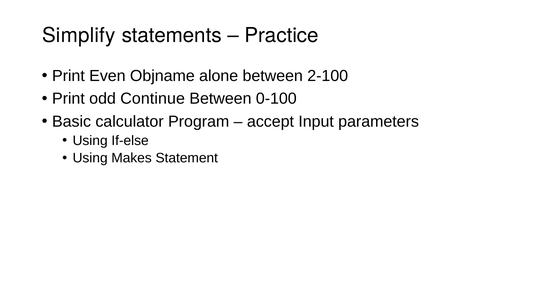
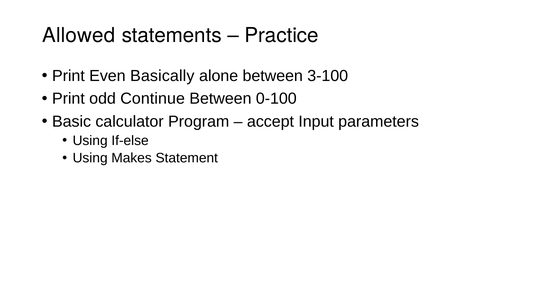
Simplify: Simplify -> Allowed (79, 35)
Objname: Objname -> Basically (162, 76)
2-100: 2-100 -> 3-100 (328, 76)
